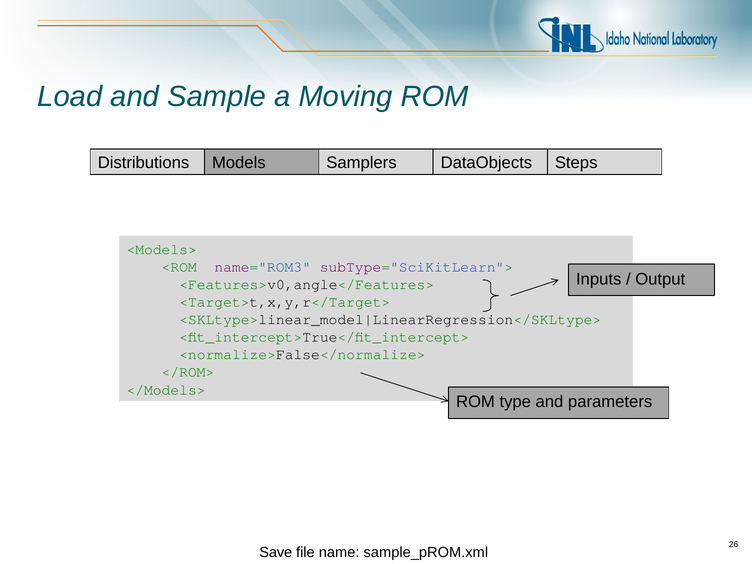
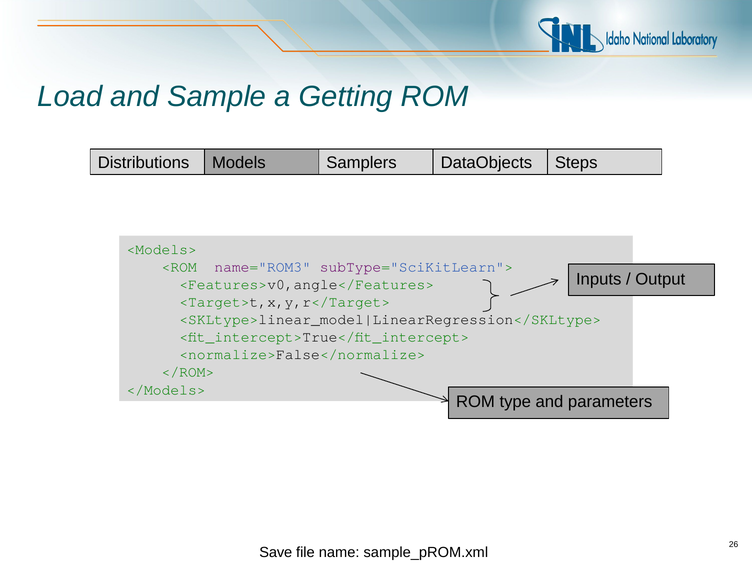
Moving: Moving -> Getting (346, 97)
